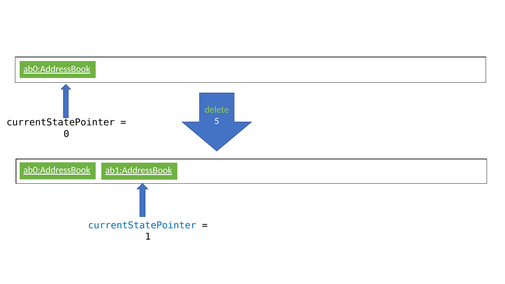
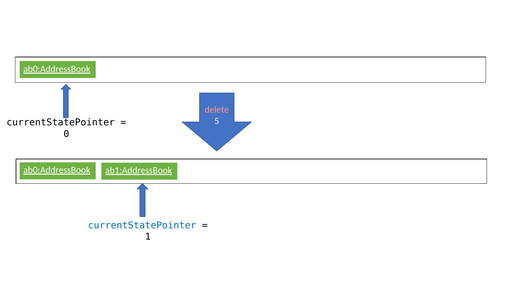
delete colour: light green -> pink (217, 110)
